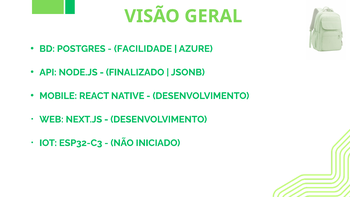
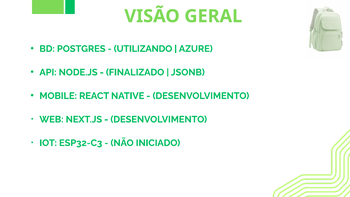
FACILIDADE: FACILIDADE -> UTILIZANDO (143, 49)
